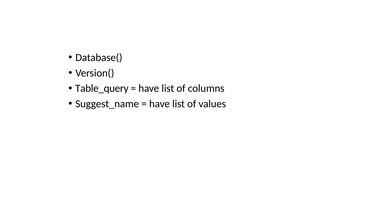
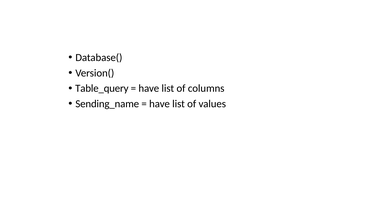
Suggest_name: Suggest_name -> Sending_name (107, 104)
